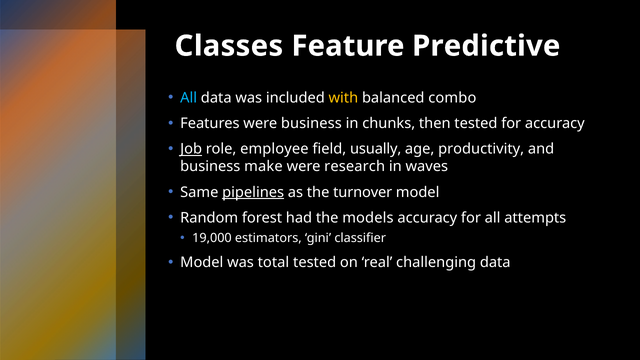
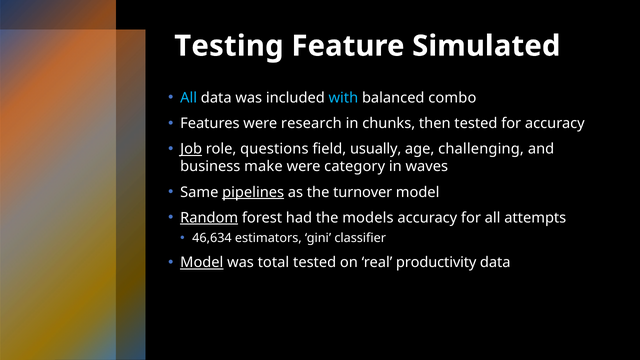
Classes: Classes -> Testing (229, 46)
Predictive: Predictive -> Simulated (486, 46)
with colour: yellow -> light blue (343, 98)
were business: business -> research (311, 123)
employee: employee -> questions (274, 149)
productivity: productivity -> challenging (481, 149)
research: research -> category (355, 167)
Random underline: none -> present (209, 218)
19,000: 19,000 -> 46,634 (212, 238)
Model underline: none -> present (202, 263)
challenging: challenging -> productivity (436, 263)
